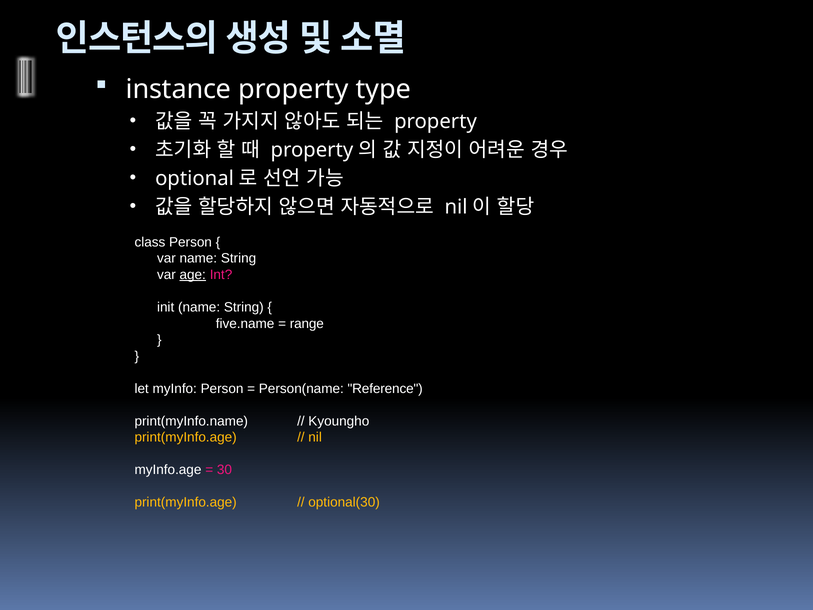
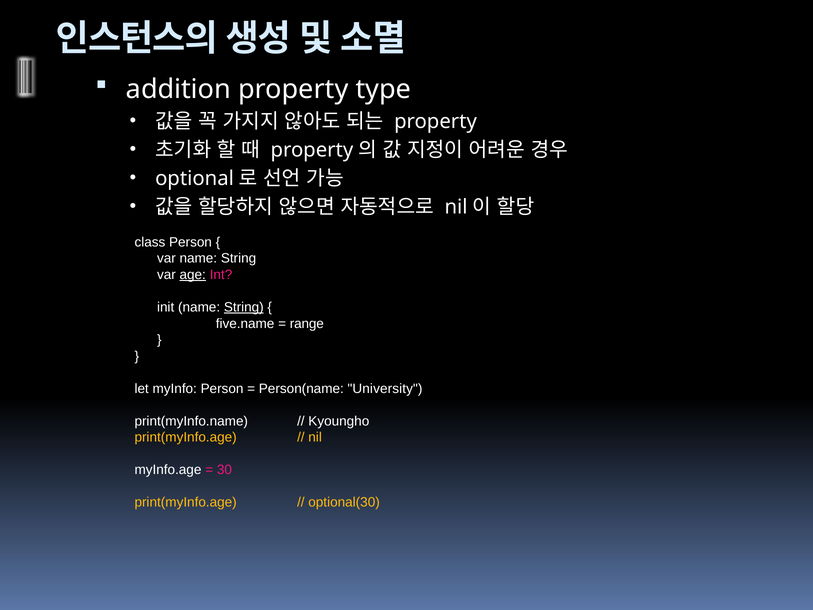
instance: instance -> addition (178, 89)
String underline: none -> present (244, 307)
Reference: Reference -> University (385, 388)
